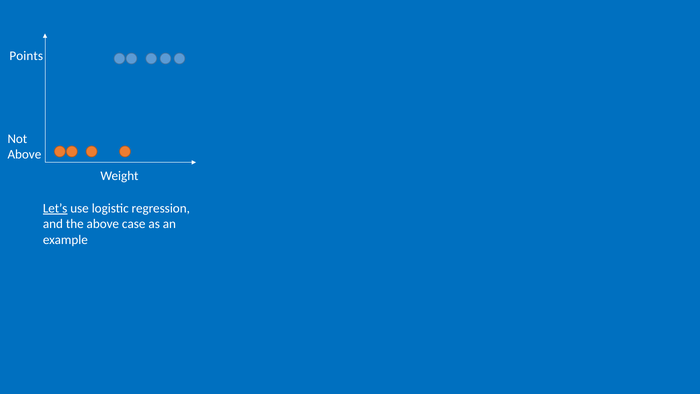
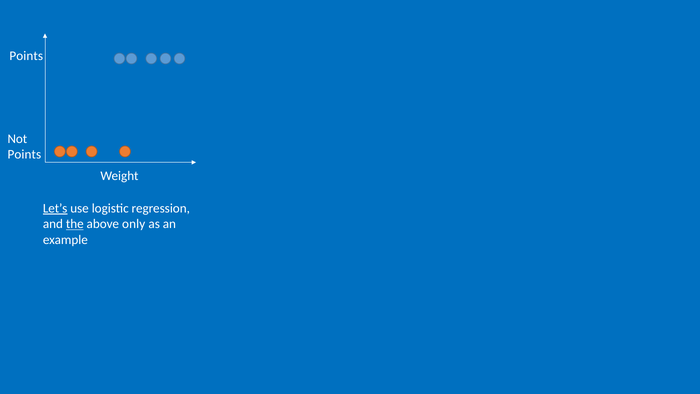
Above: Above -> Points (24, 154)
the underline: none -> present (75, 224)
case: case -> only (134, 224)
